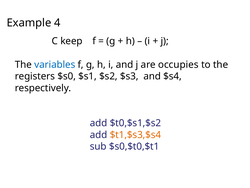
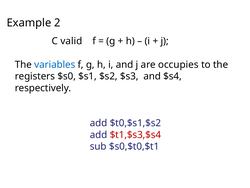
4: 4 -> 2 (57, 23)
keep: keep -> valid (71, 41)
$t1,$s3,$s4 colour: orange -> red (135, 134)
